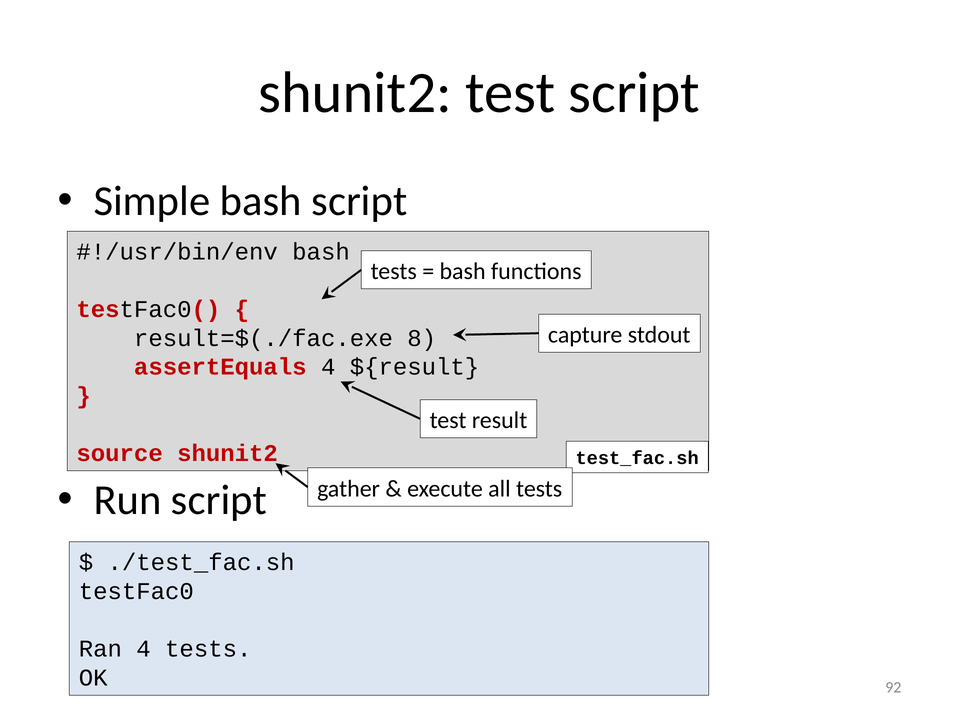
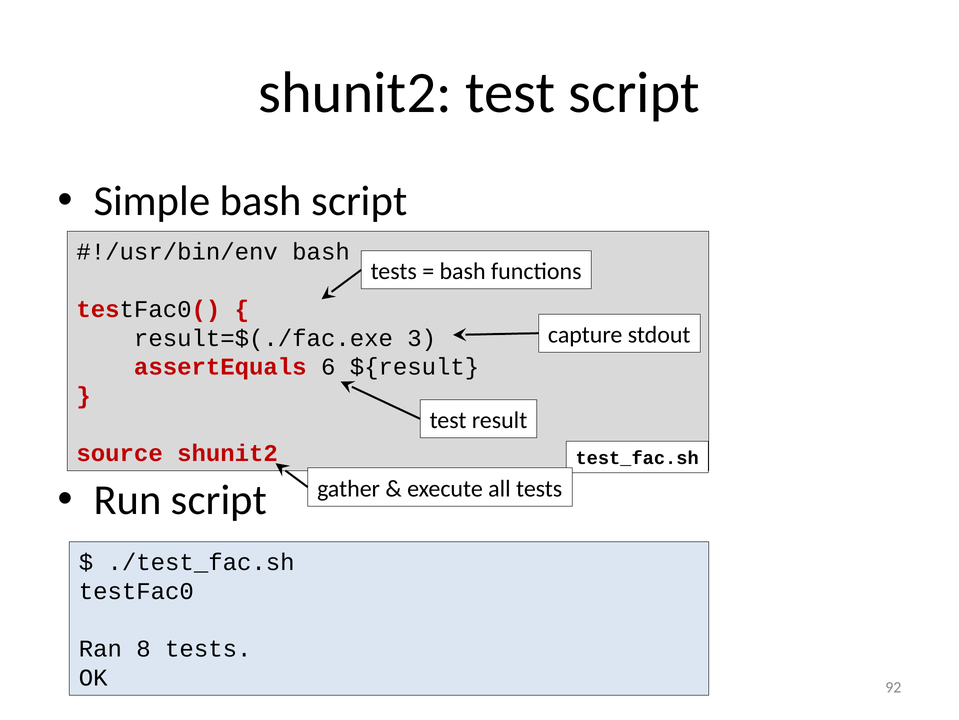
8: 8 -> 3 (422, 338)
assertEquals 4: 4 -> 6 (328, 367)
Ran 4: 4 -> 8 (144, 648)
